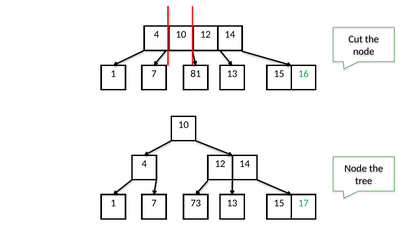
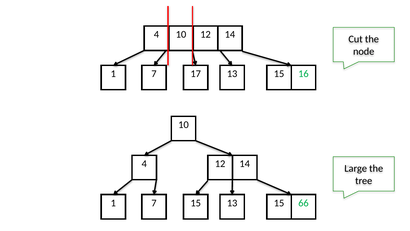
81: 81 -> 17 (196, 74)
Node: Node -> Large (356, 168)
1 73: 73 -> 15 (196, 203)
17: 17 -> 66 (303, 203)
